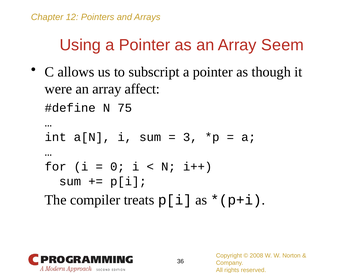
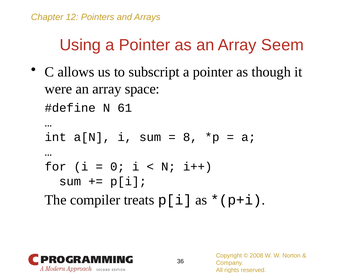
affect: affect -> space (142, 89)
75: 75 -> 61 (125, 108)
3: 3 -> 8 (190, 137)
